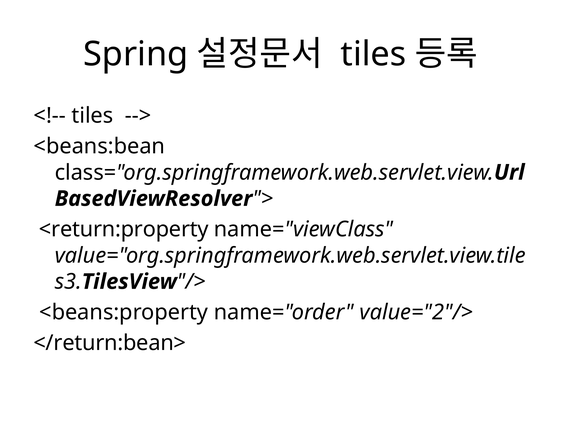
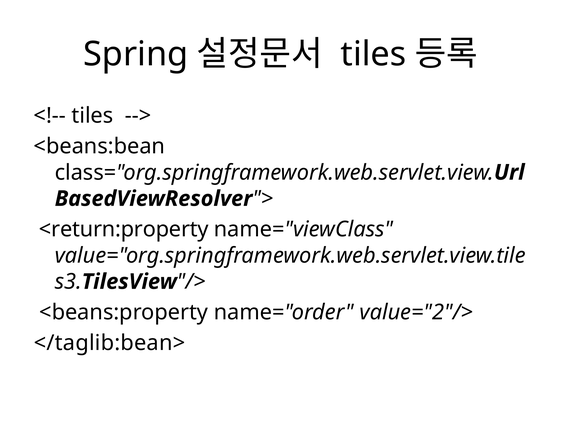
</return:bean>: </return:bean> -> </taglib:bean> (110, 343)
